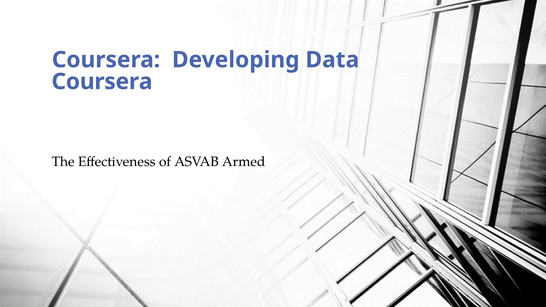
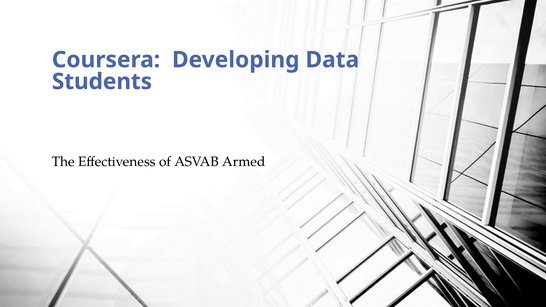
Coursera: Coursera -> Students (102, 82)
